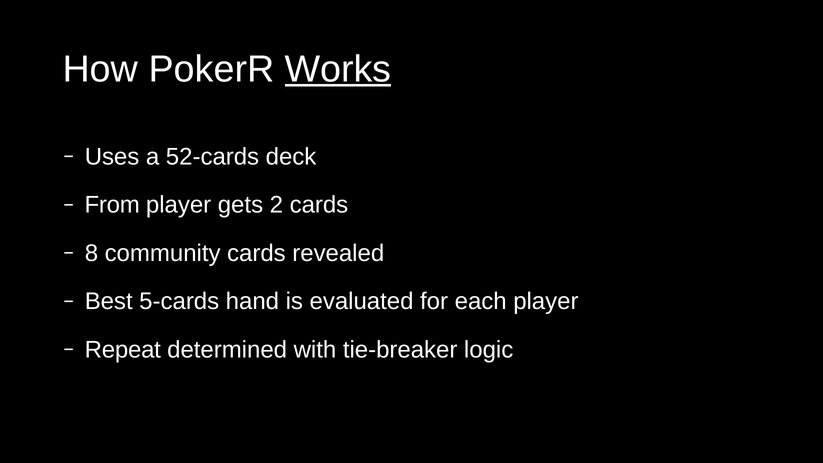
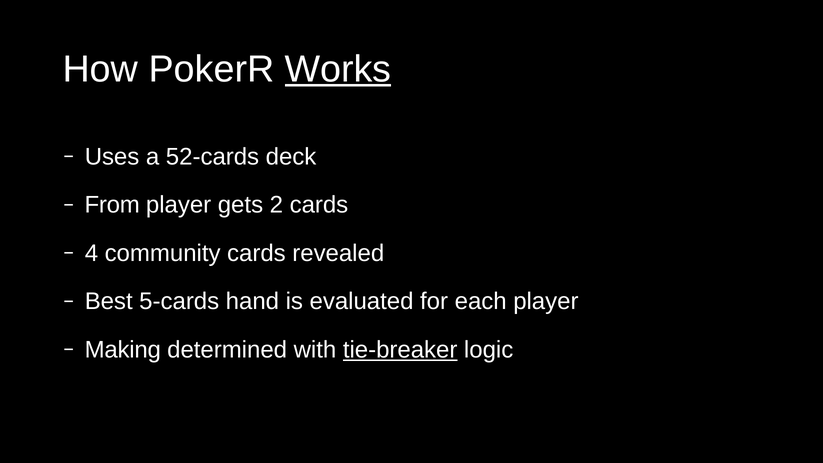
8: 8 -> 4 (91, 253)
Repeat: Repeat -> Making (123, 350)
tie-breaker underline: none -> present (400, 350)
